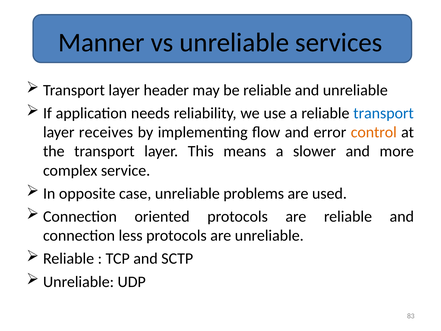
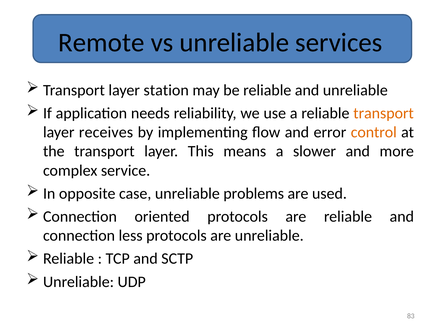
Manner: Manner -> Remote (101, 43)
header: header -> station (166, 90)
transport colour: blue -> orange (384, 113)
